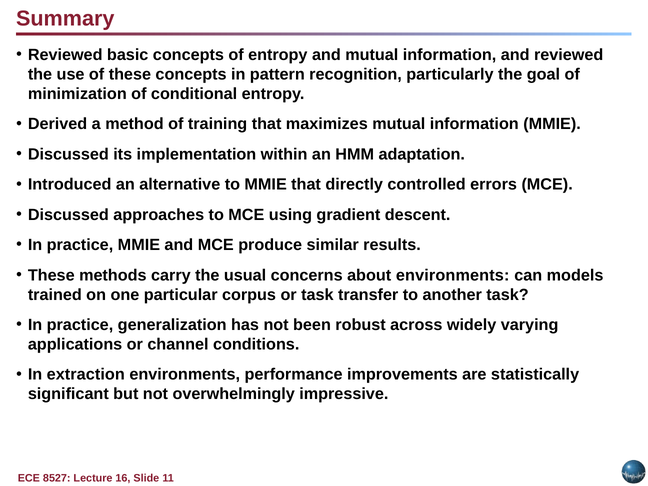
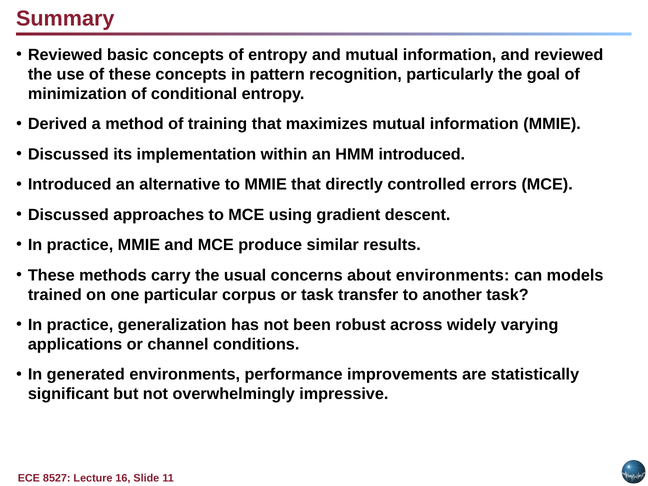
HMM adaptation: adaptation -> introduced (422, 154)
extraction: extraction -> generated (86, 375)
